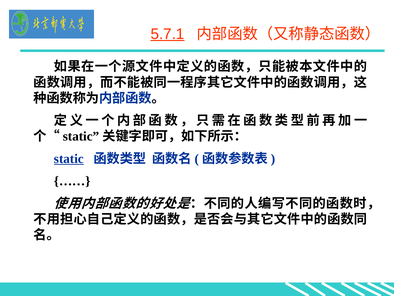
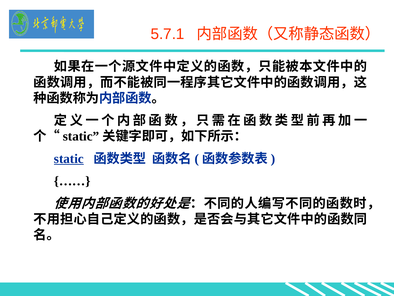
5.7.1 underline: present -> none (168, 34)
